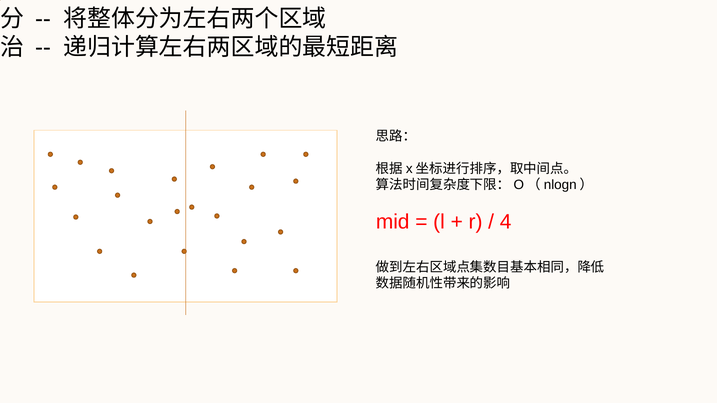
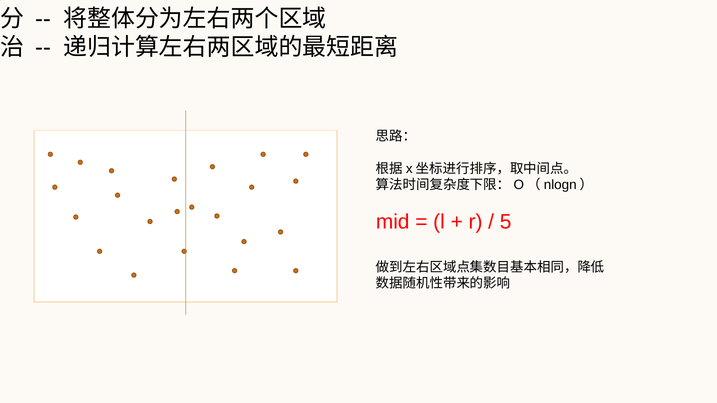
4: 4 -> 5 (506, 222)
